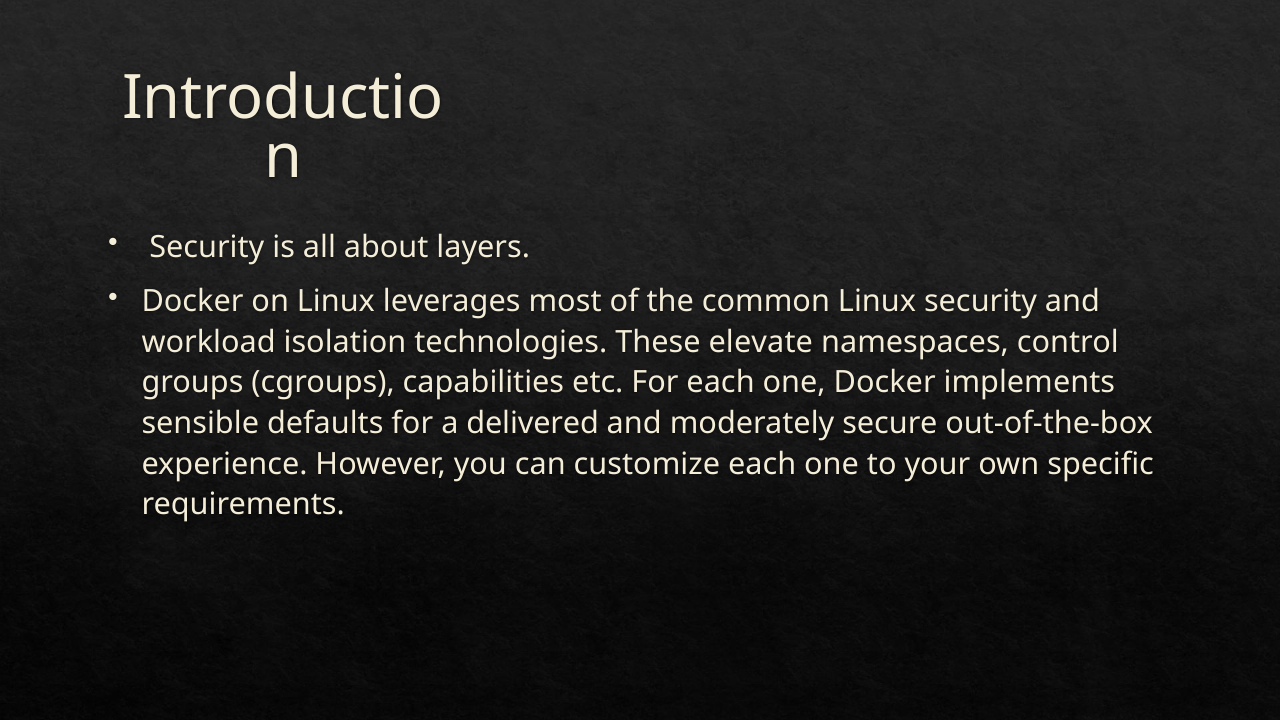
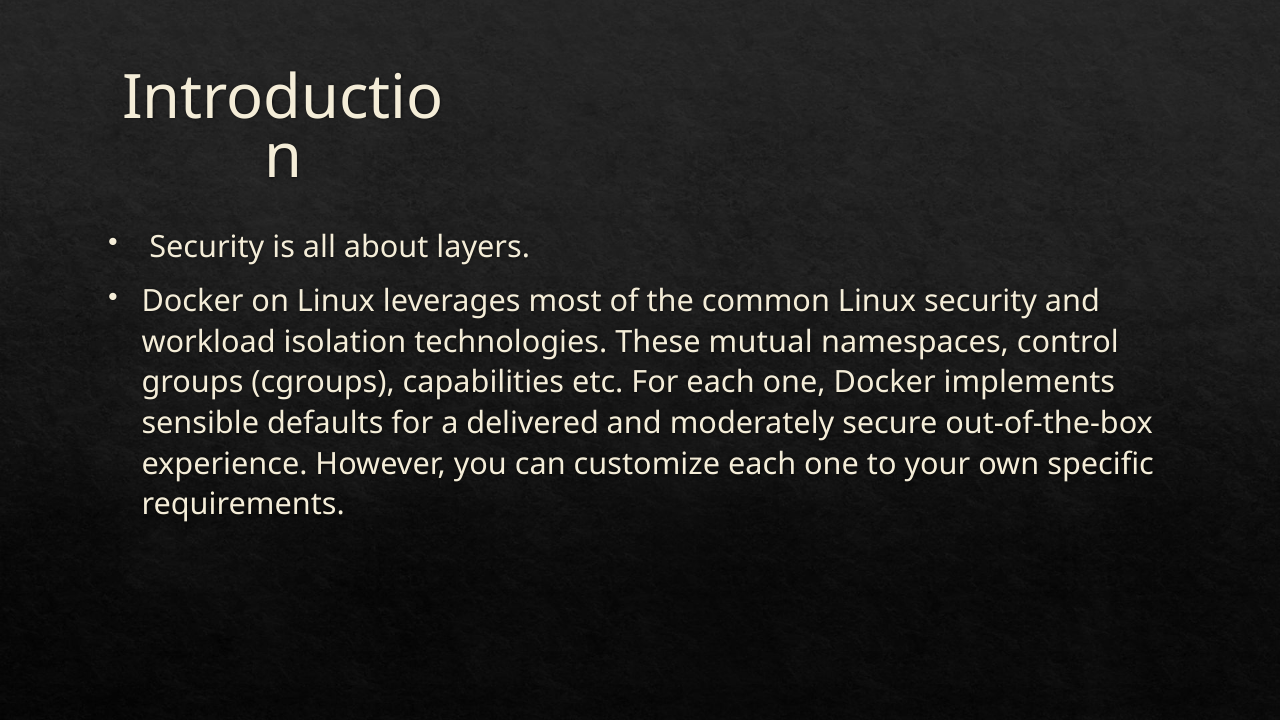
elevate: elevate -> mutual (761, 342)
